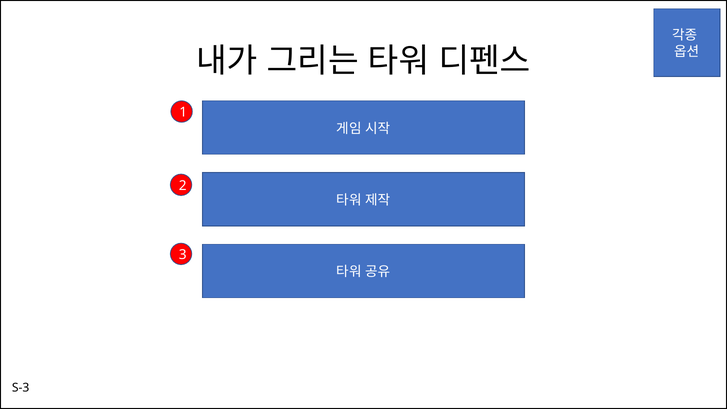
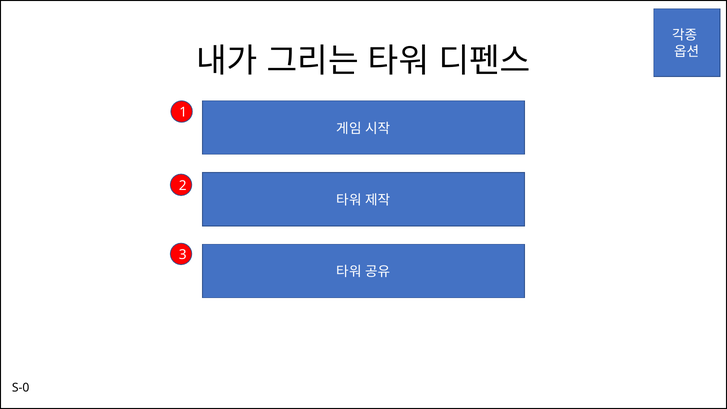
S-3: S-3 -> S-0 (21, 388)
